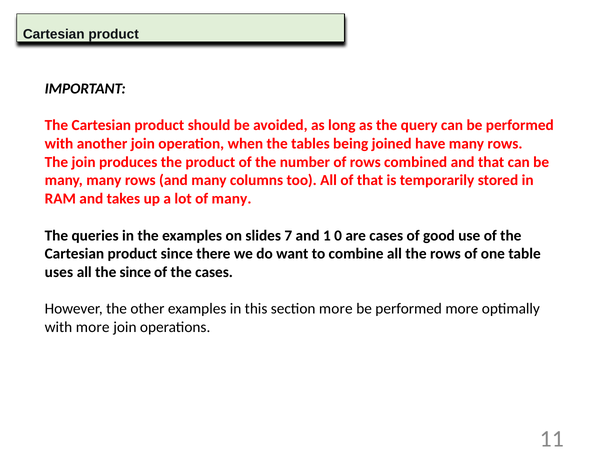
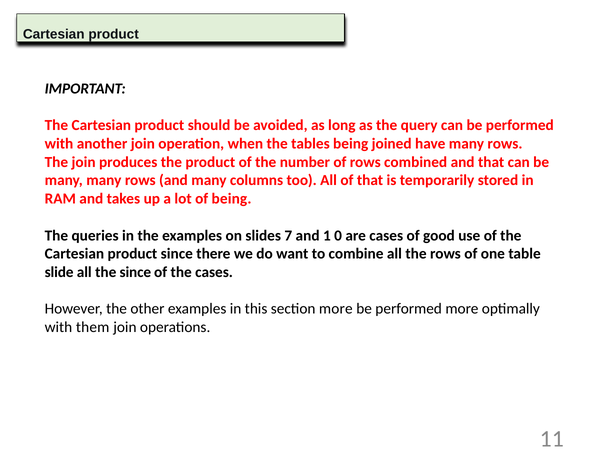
of many: many -> being (232, 199)
uses: uses -> slide (59, 272)
with more: more -> them (93, 327)
